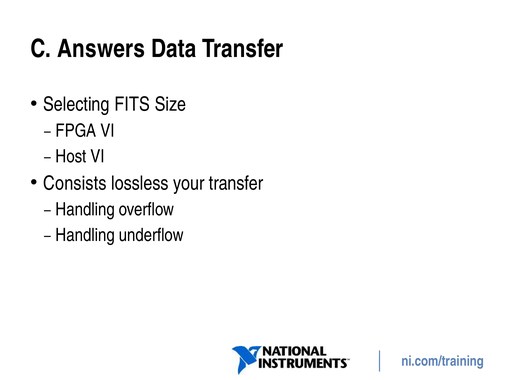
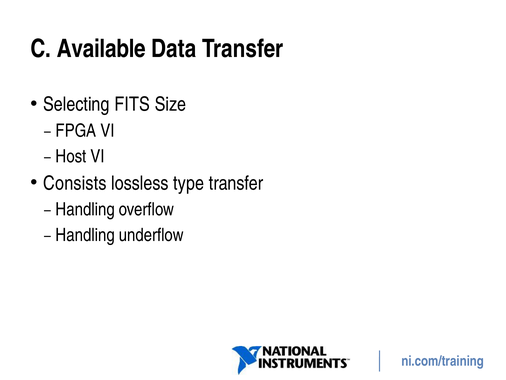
Answers: Answers -> Available (101, 49)
your: your -> type (189, 183)
